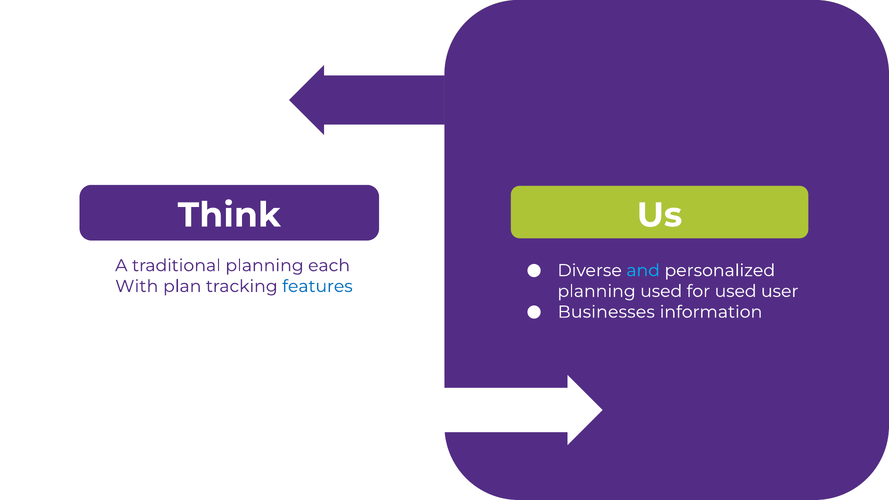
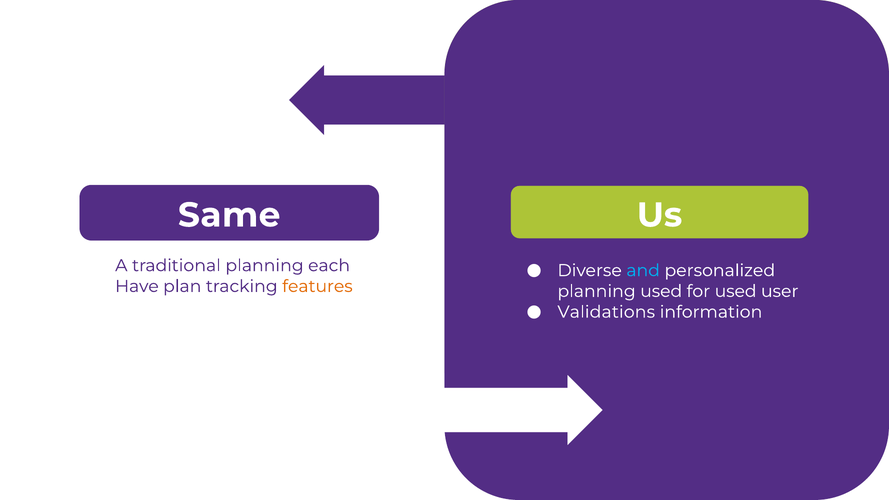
Think: Think -> Same (229, 215)
With: With -> Have (137, 286)
features colour: blue -> orange (317, 286)
Businesses: Businesses -> Validations (606, 312)
